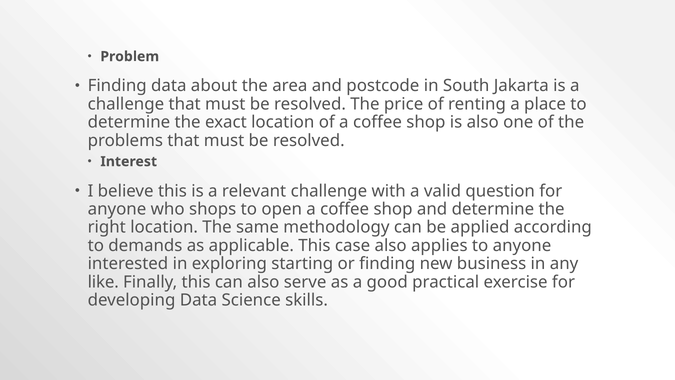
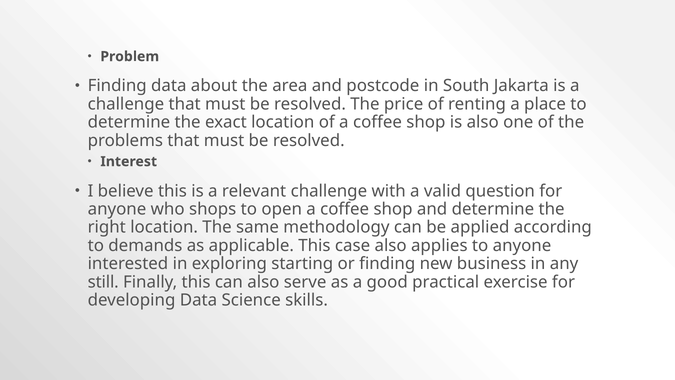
like: like -> still (103, 282)
